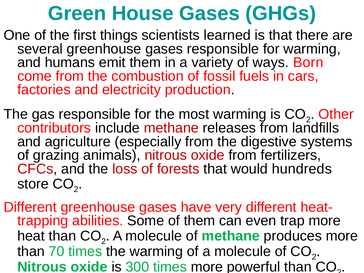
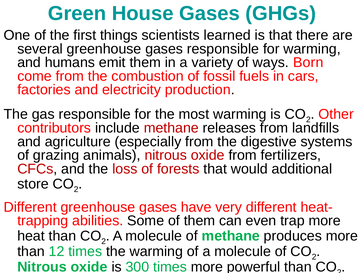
hundreds: hundreds -> additional (302, 169)
70: 70 -> 12 (57, 251)
